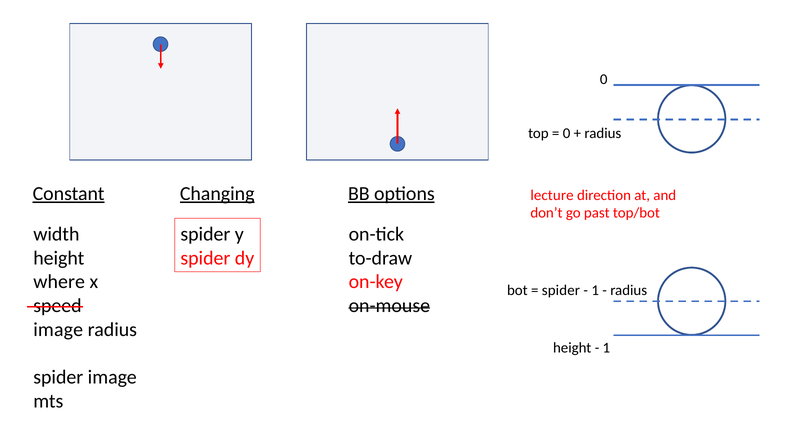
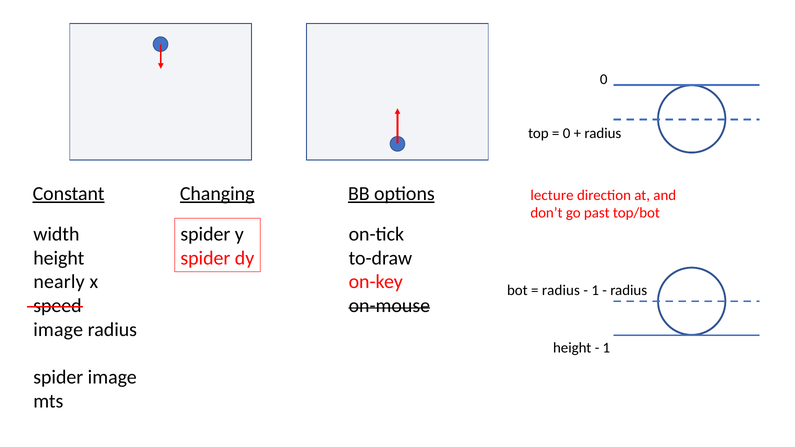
where: where -> nearly (59, 282)
spider: spider -> radius (561, 290)
